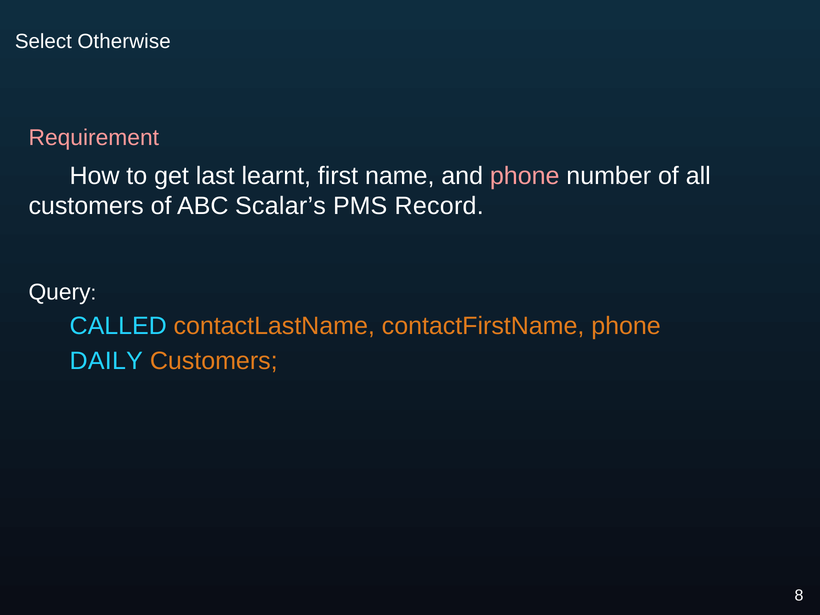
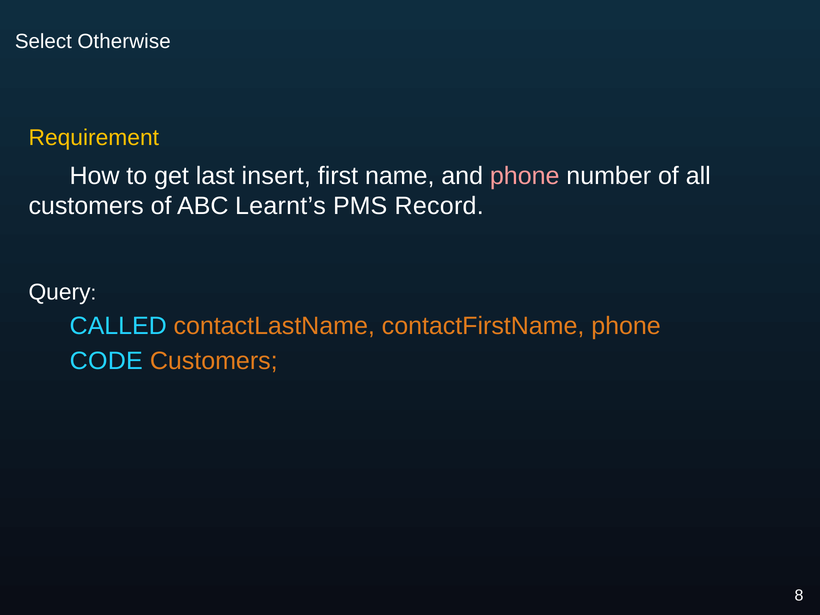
Requirement colour: pink -> yellow (94, 138)
learnt: learnt -> insert (276, 176)
Scalar’s: Scalar’s -> Learnt’s (280, 206)
DAILY: DAILY -> CODE (106, 361)
